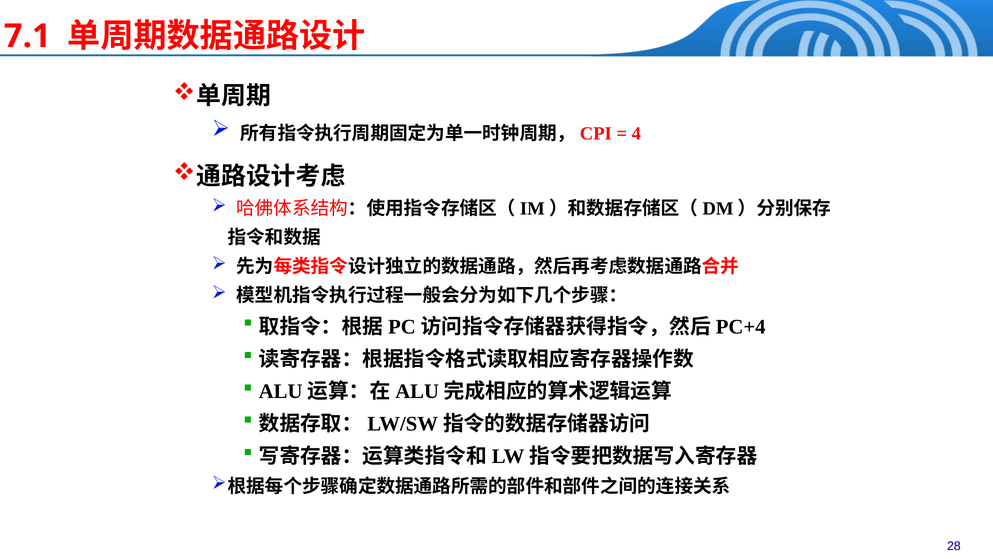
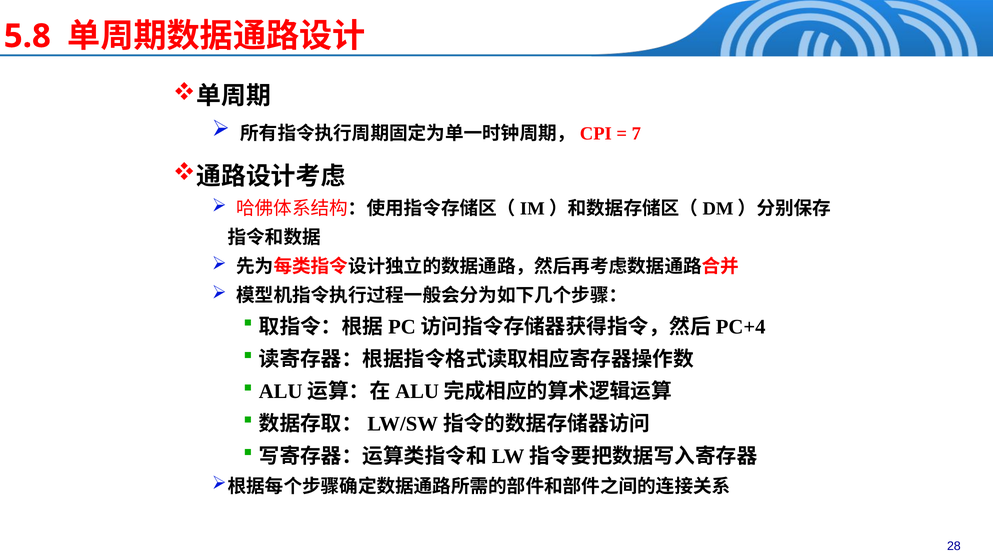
7.1: 7.1 -> 5.8 (27, 36)
4: 4 -> 7 (636, 134)
